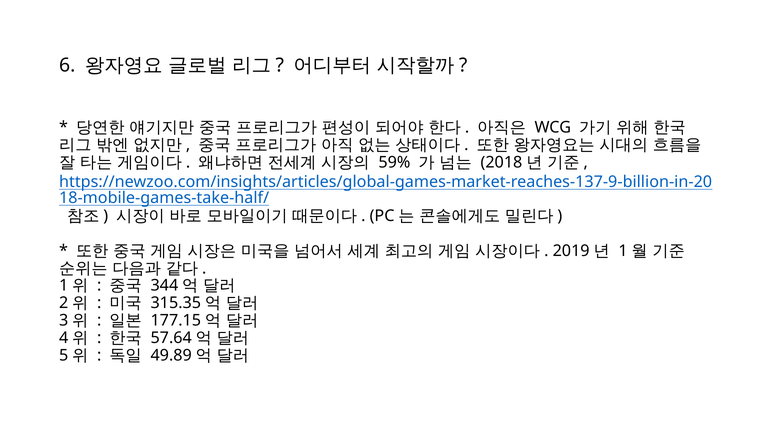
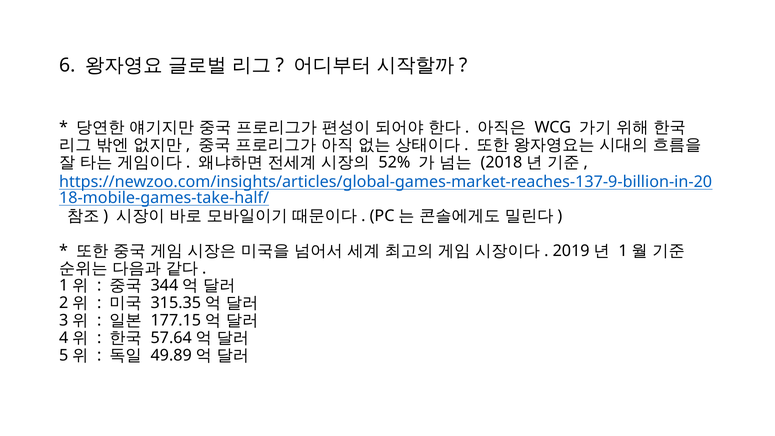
59%: 59% -> 52% (394, 163)
